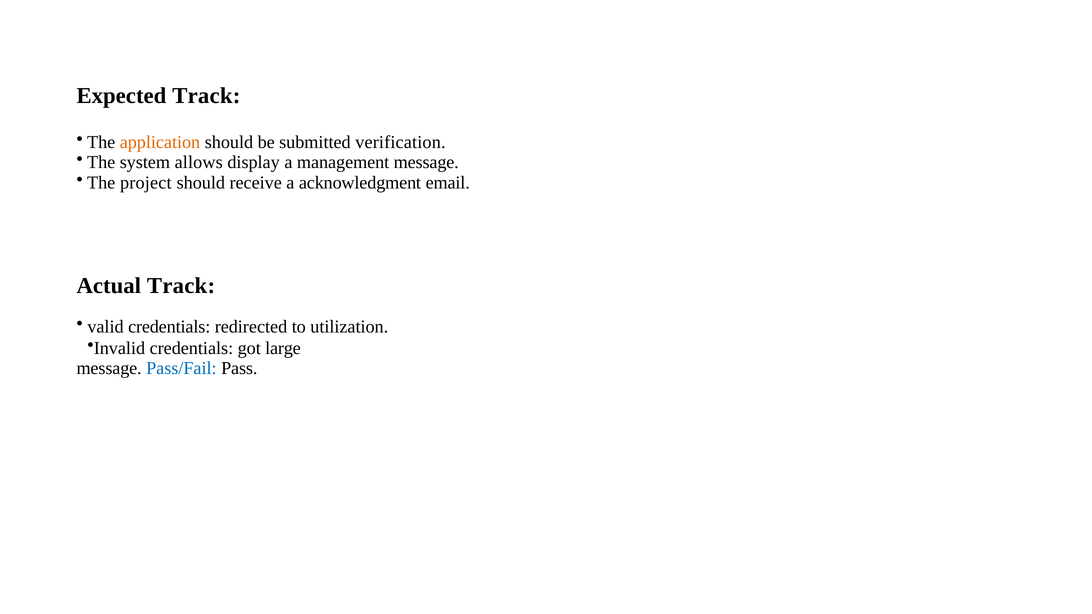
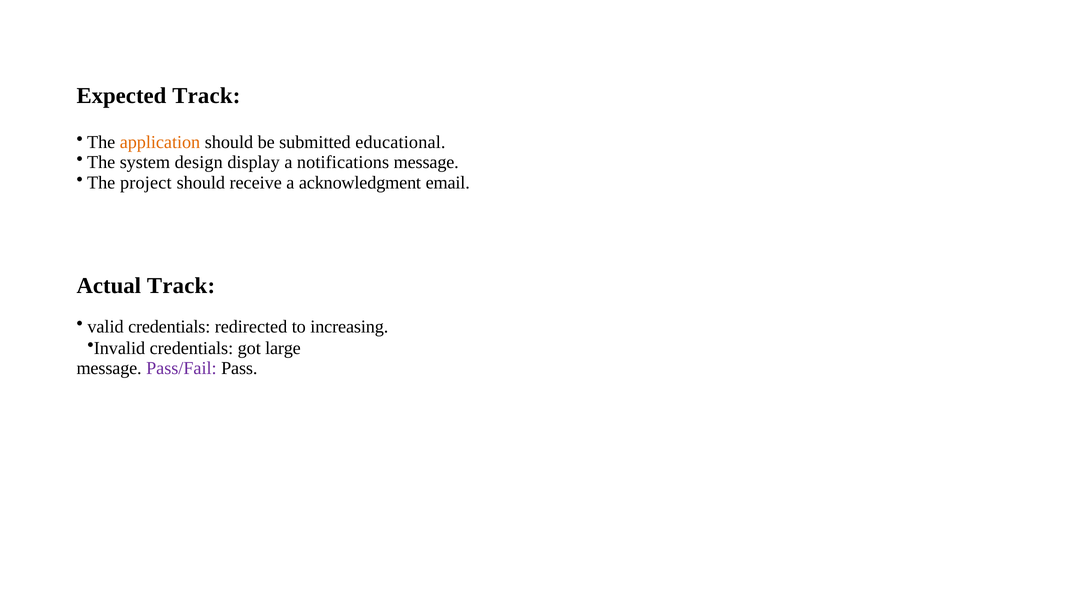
verification: verification -> educational (400, 142)
allows: allows -> design (199, 162)
management: management -> notifications (343, 162)
utilization: utilization -> increasing (349, 327)
Pass/Fail colour: blue -> purple (181, 368)
